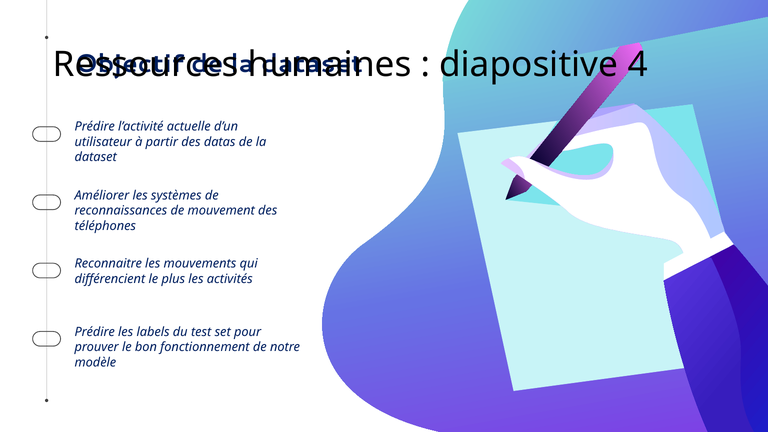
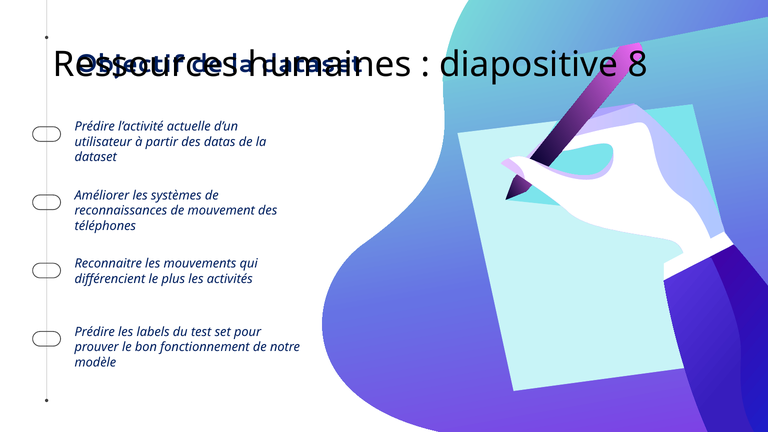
4: 4 -> 8 (638, 65)
